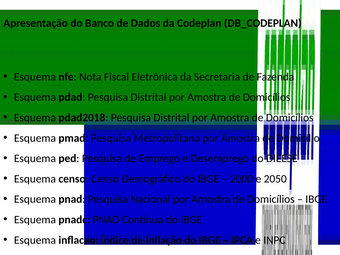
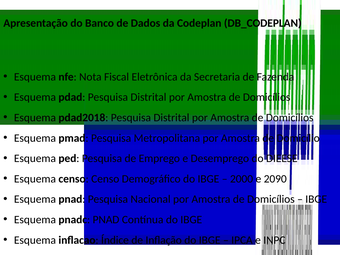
2050: 2050 -> 2090 (275, 179)
